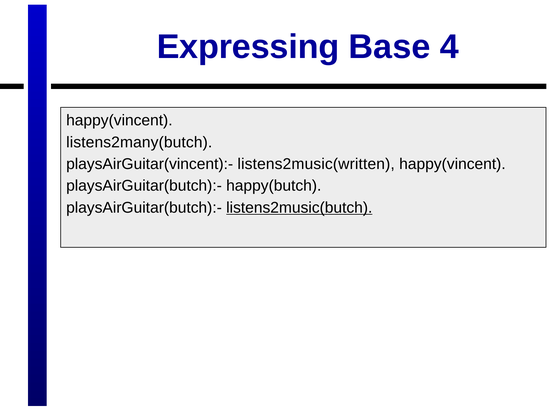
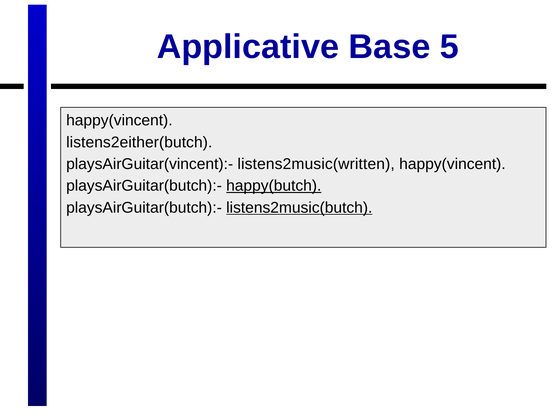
Expressing: Expressing -> Applicative (248, 47)
4: 4 -> 5 (449, 47)
listens2many(butch: listens2many(butch -> listens2either(butch (139, 142)
happy(butch underline: none -> present (274, 186)
